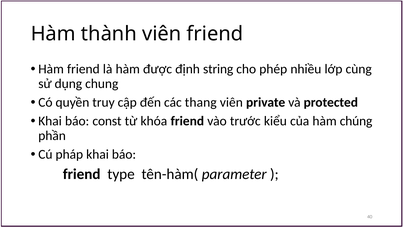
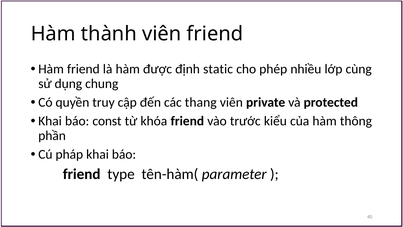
string: string -> static (218, 69)
chúng: chúng -> thông (356, 121)
